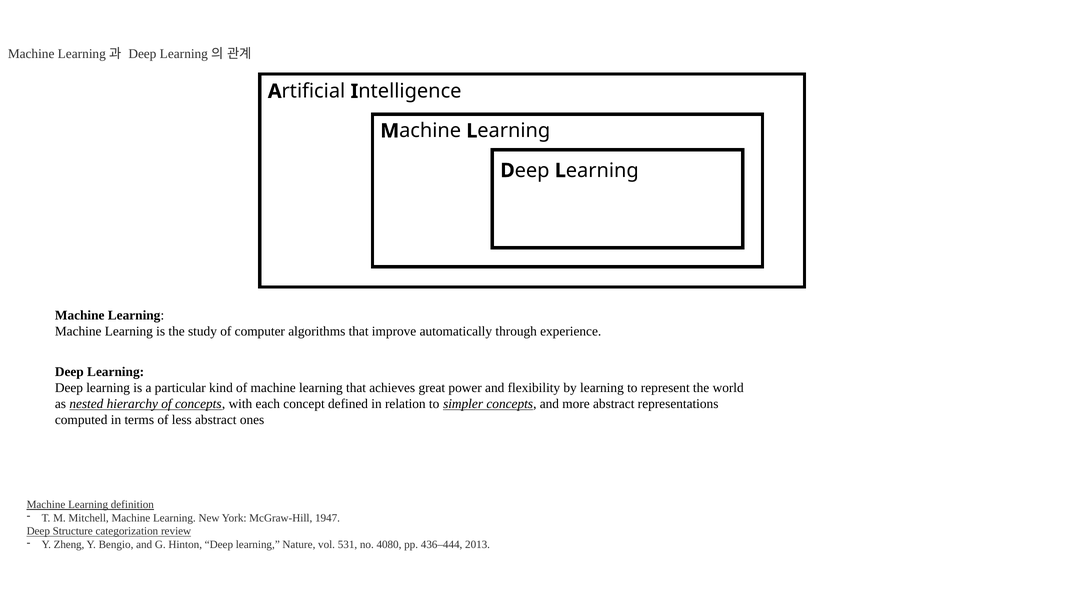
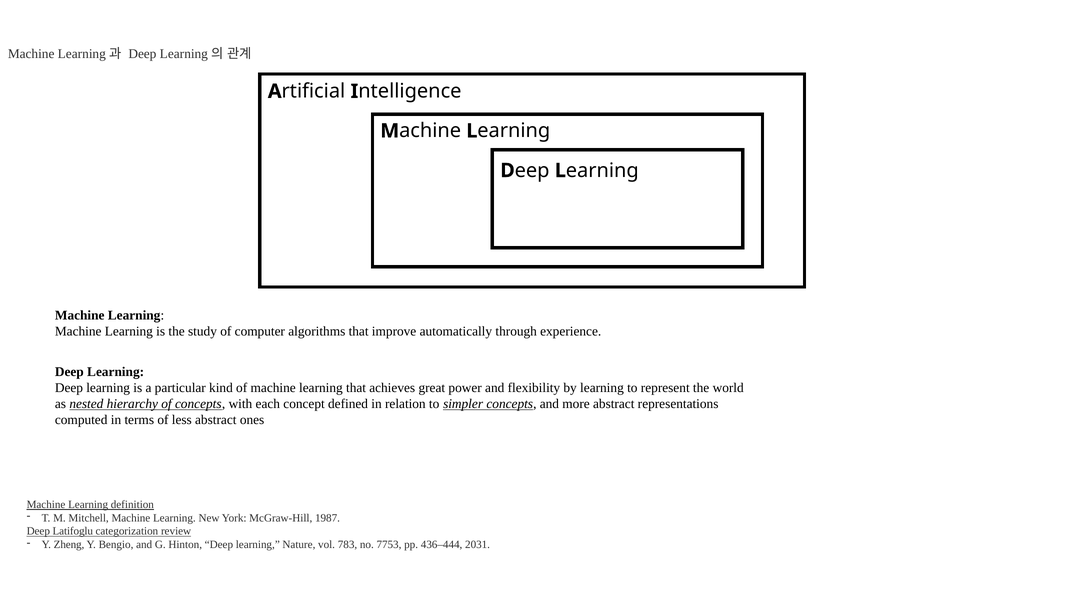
1947: 1947 -> 1987 (328, 519)
Structure: Structure -> Latifoglu (73, 532)
531: 531 -> 783 (348, 545)
4080: 4080 -> 7753 (389, 545)
2013: 2013 -> 2031 (478, 545)
